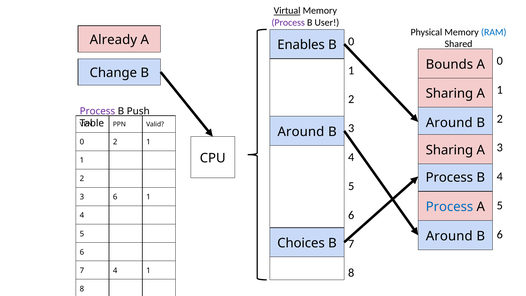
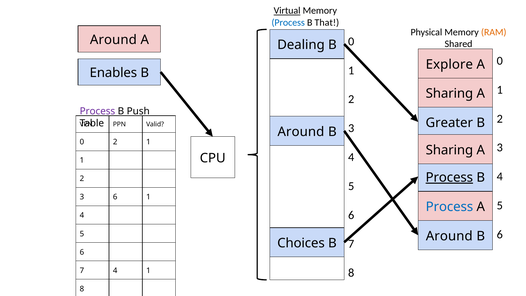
Process colour: purple -> blue (288, 23)
User: User -> That (327, 23)
RAM colour: blue -> orange (494, 32)
Already: Already -> Around (113, 40)
Enables: Enables -> Dealing (301, 45)
Bounds: Bounds -> Explore (449, 64)
Change: Change -> Enables (113, 73)
Around: Around -> Greater (449, 123)
Process underline: none -> present (449, 177)
